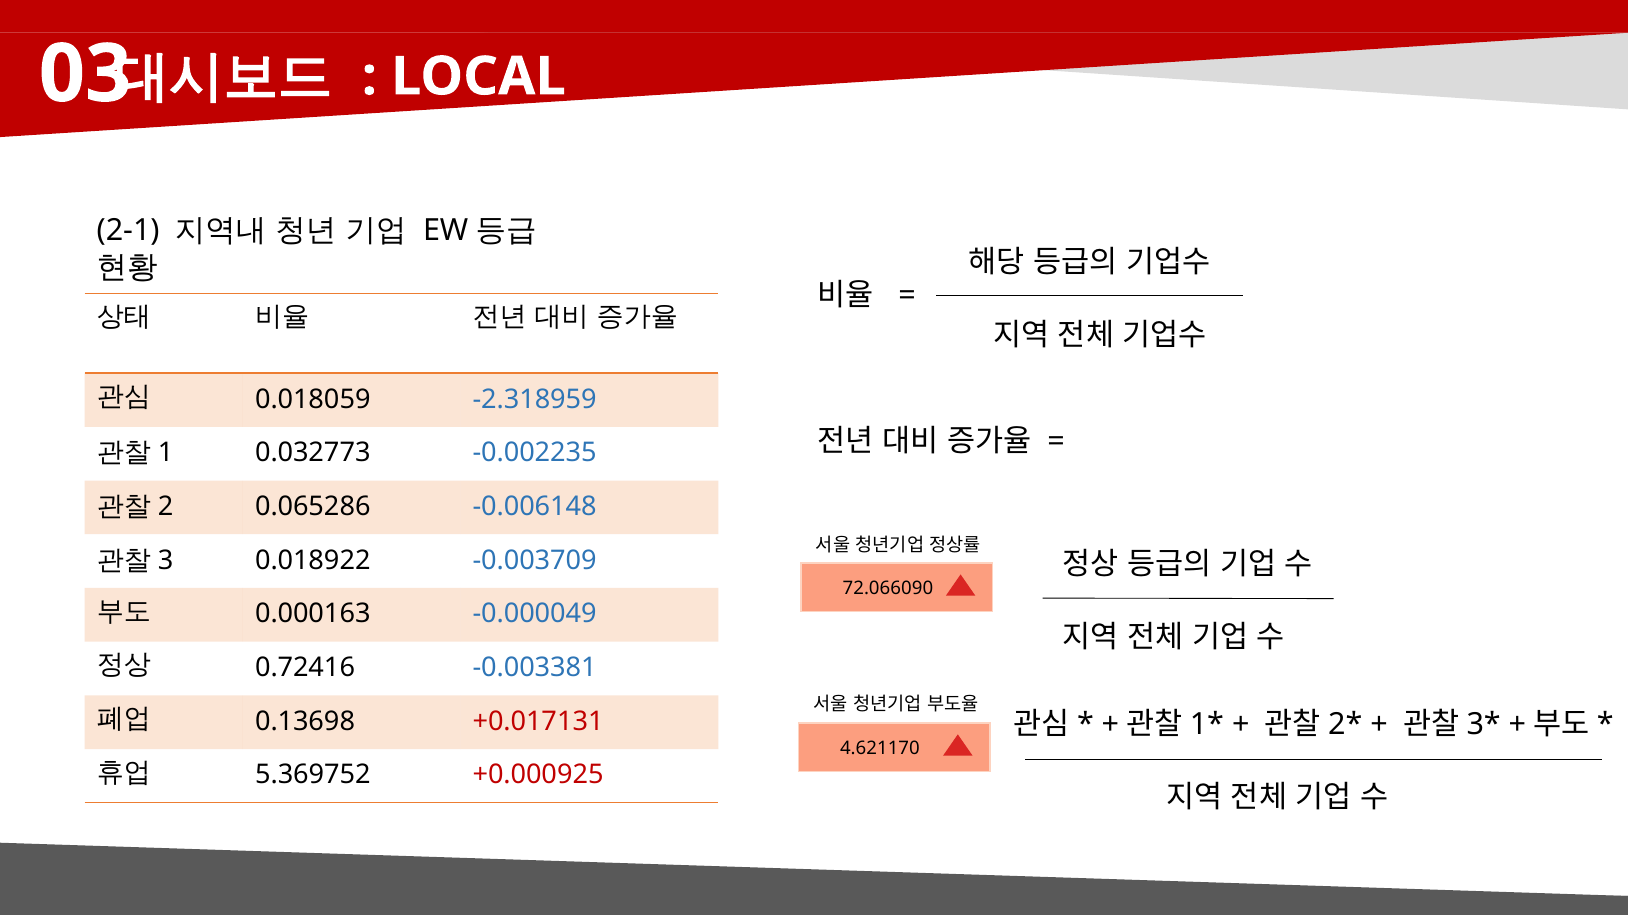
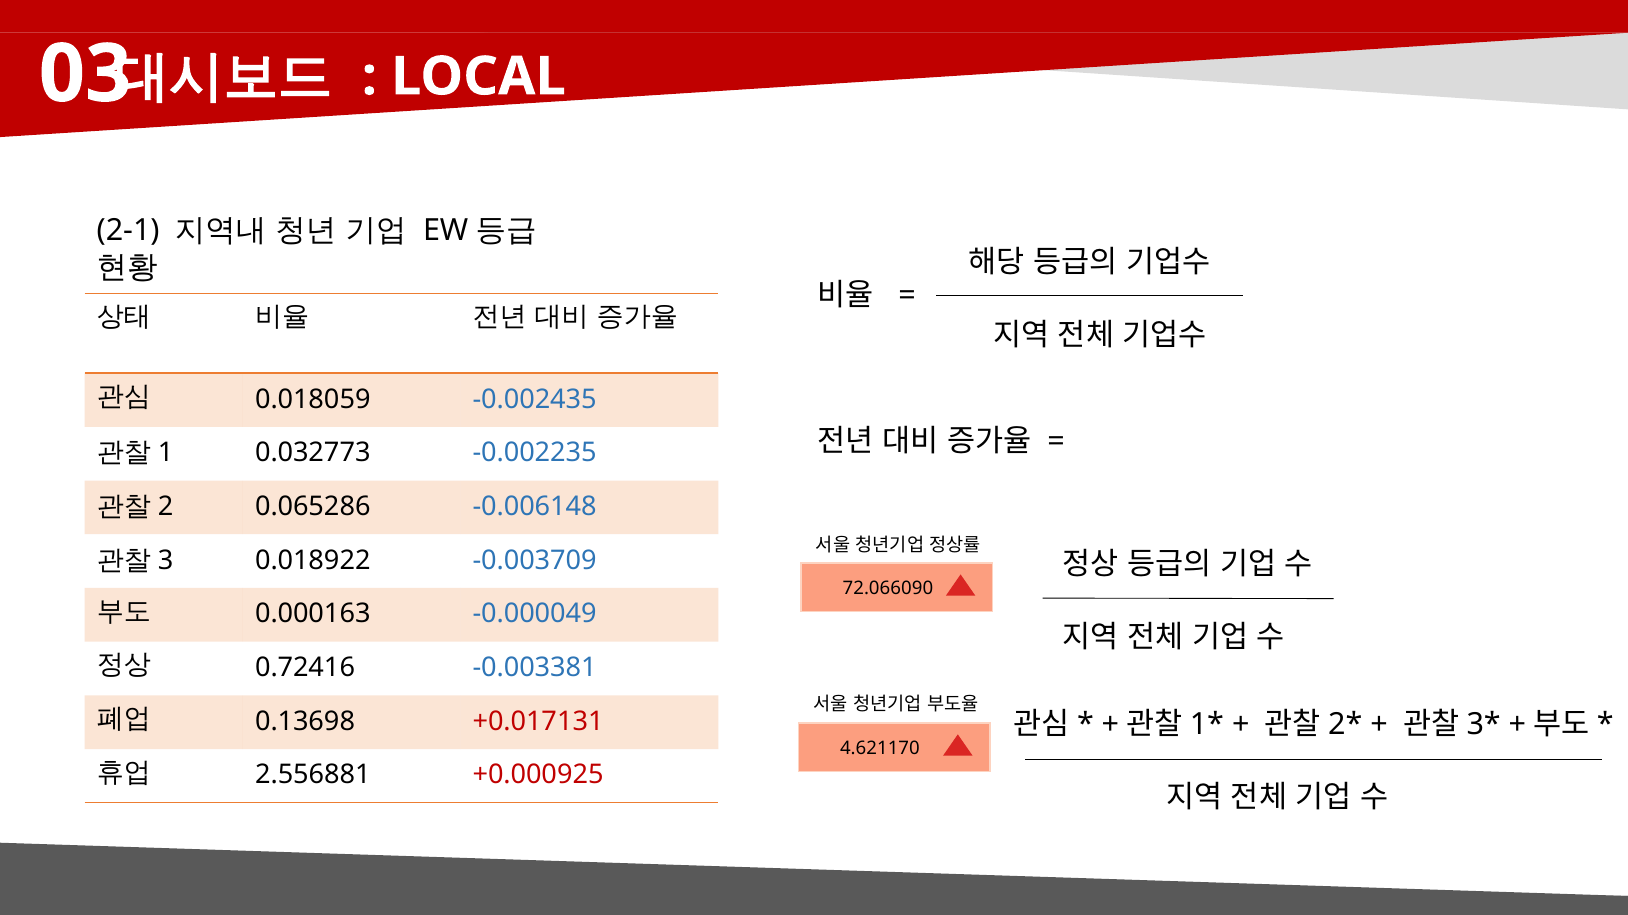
-2.318959: -2.318959 -> -0.002435 (535, 399)
5.369752: 5.369752 -> 2.556881 (313, 776)
